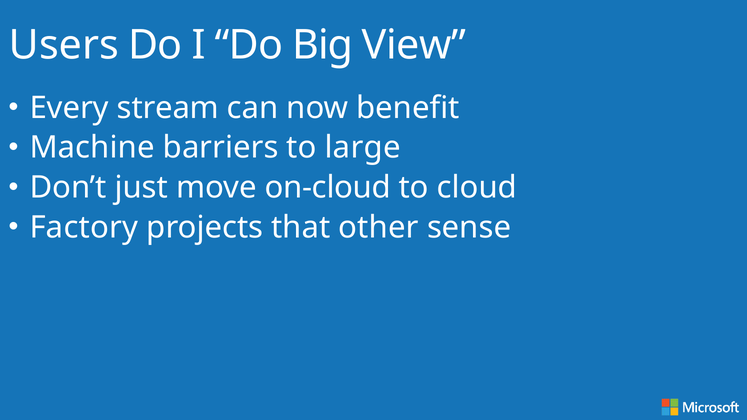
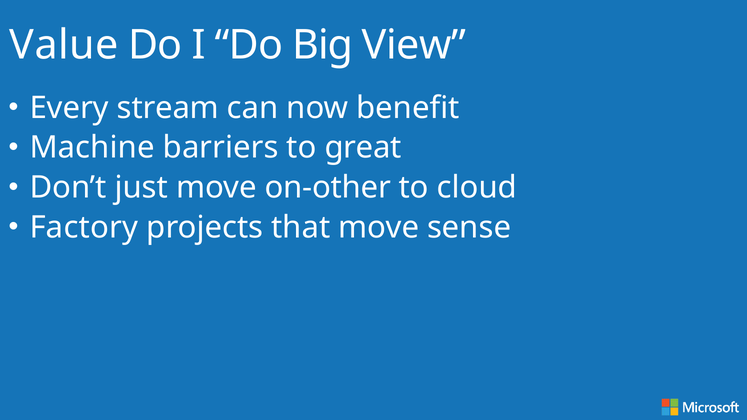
Users: Users -> Value (64, 45)
large: large -> great (363, 148)
on-cloud: on-cloud -> on-other (328, 188)
that other: other -> move (379, 227)
